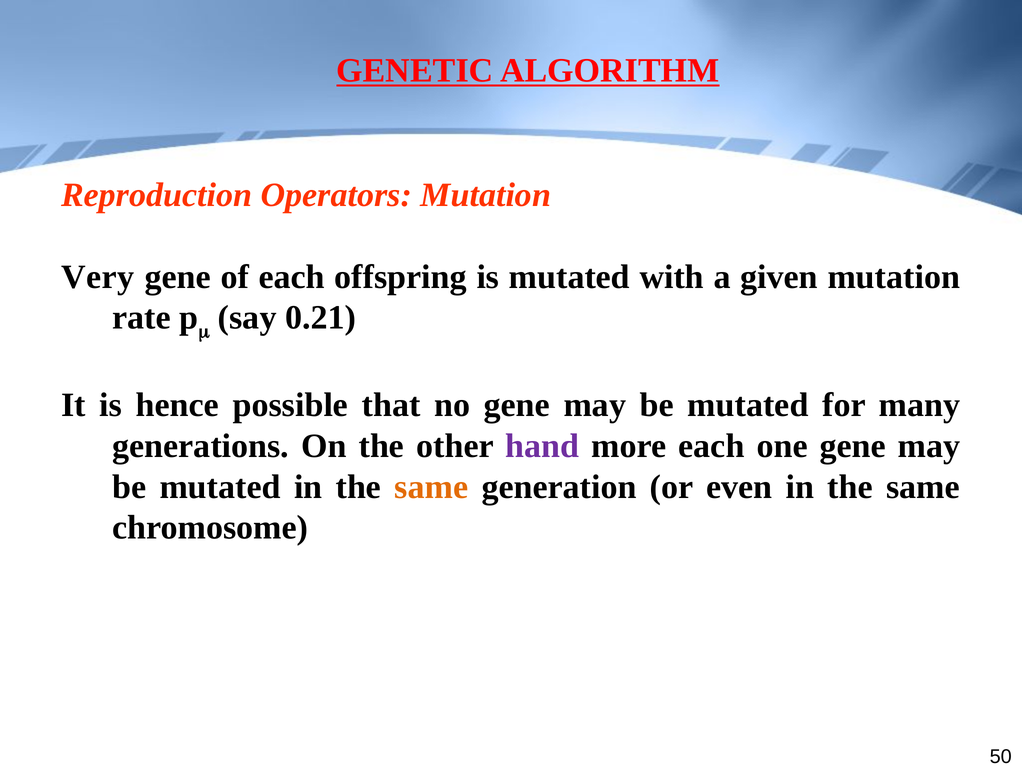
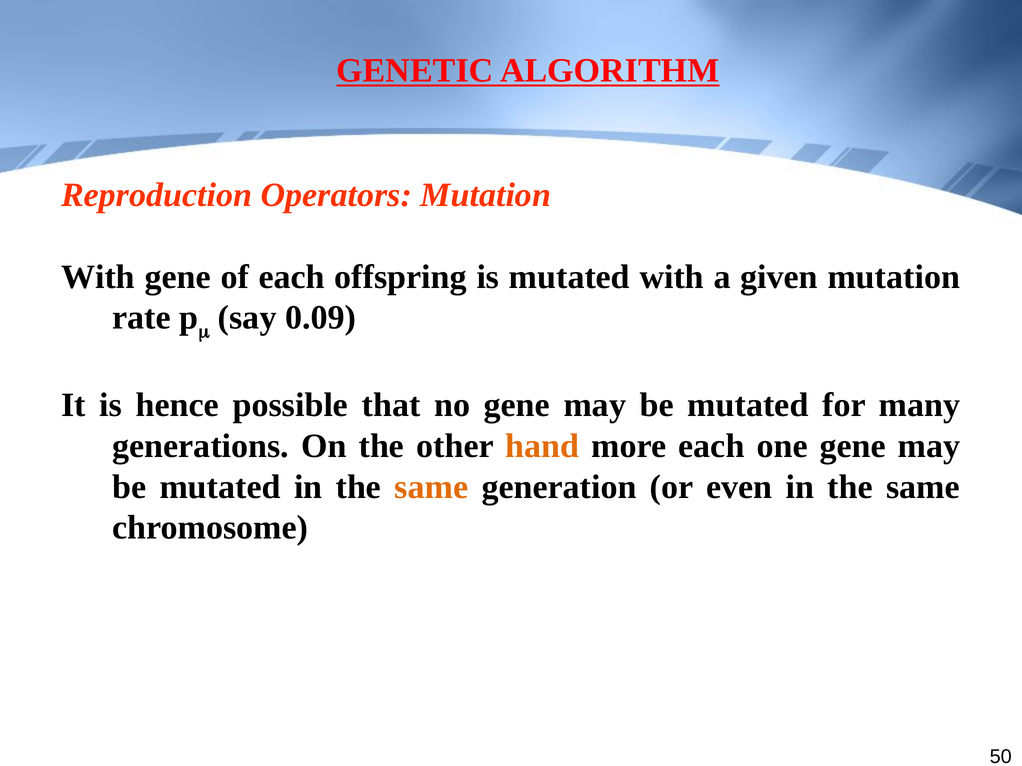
Very: Very -> With (98, 277)
0.21: 0.21 -> 0.09 (321, 318)
hand colour: purple -> orange (542, 446)
